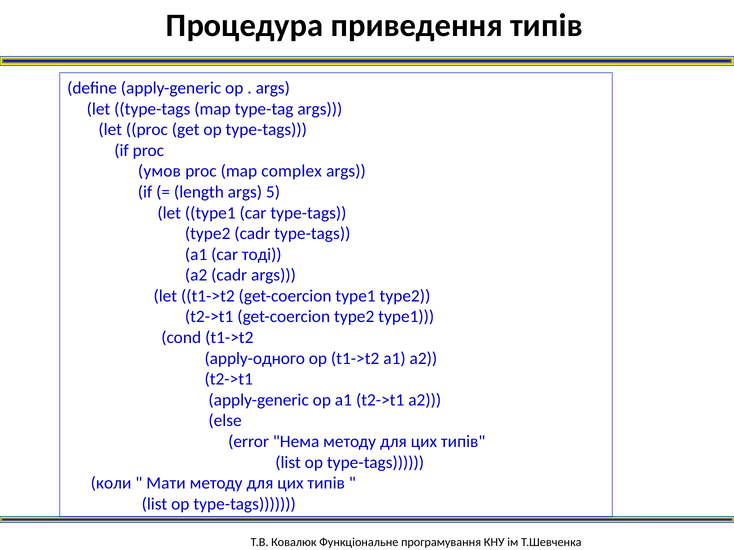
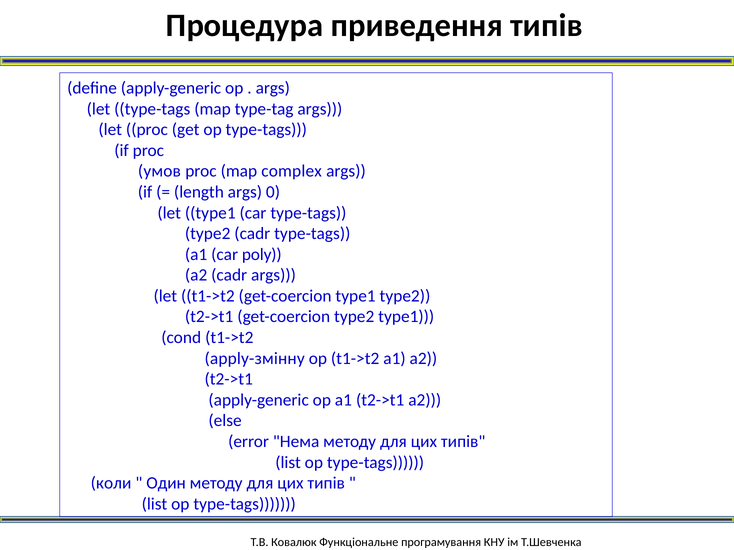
5: 5 -> 0 (273, 192)
тоді: тоді -> poly (262, 255)
apply-одного: apply-одного -> apply-змінну (255, 359)
Мати: Мати -> Один (166, 484)
